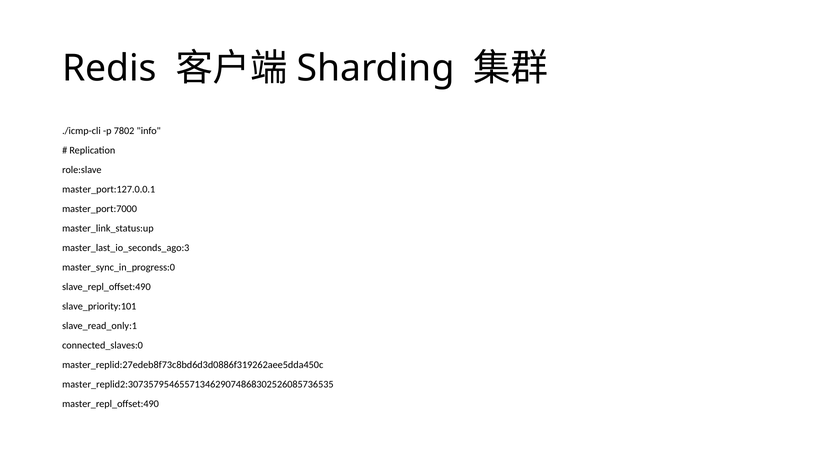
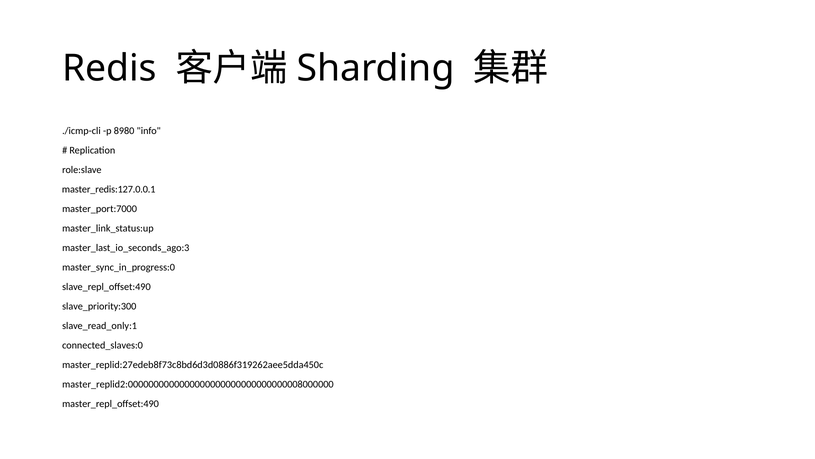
7802: 7802 -> 8980 (124, 131)
master_port:127.0.0.1: master_port:127.0.0.1 -> master_redis:127.0.0.1 (109, 189)
slave_priority:101: slave_priority:101 -> slave_priority:300 (99, 306)
master_replid2:3073579546557134629074868302526085736535: master_replid2:3073579546557134629074868302526085736535 -> master_replid2:0000000000000000000000000000000008000000 (198, 384)
